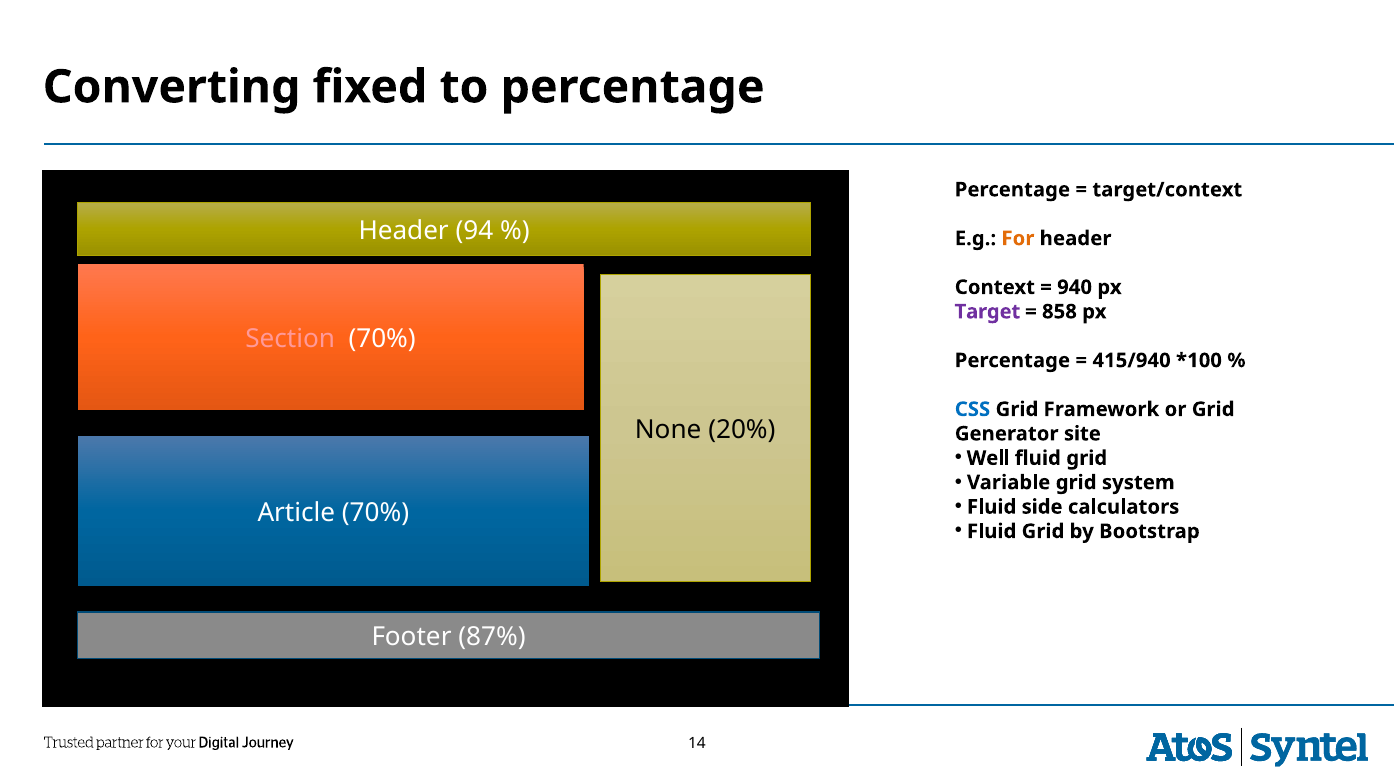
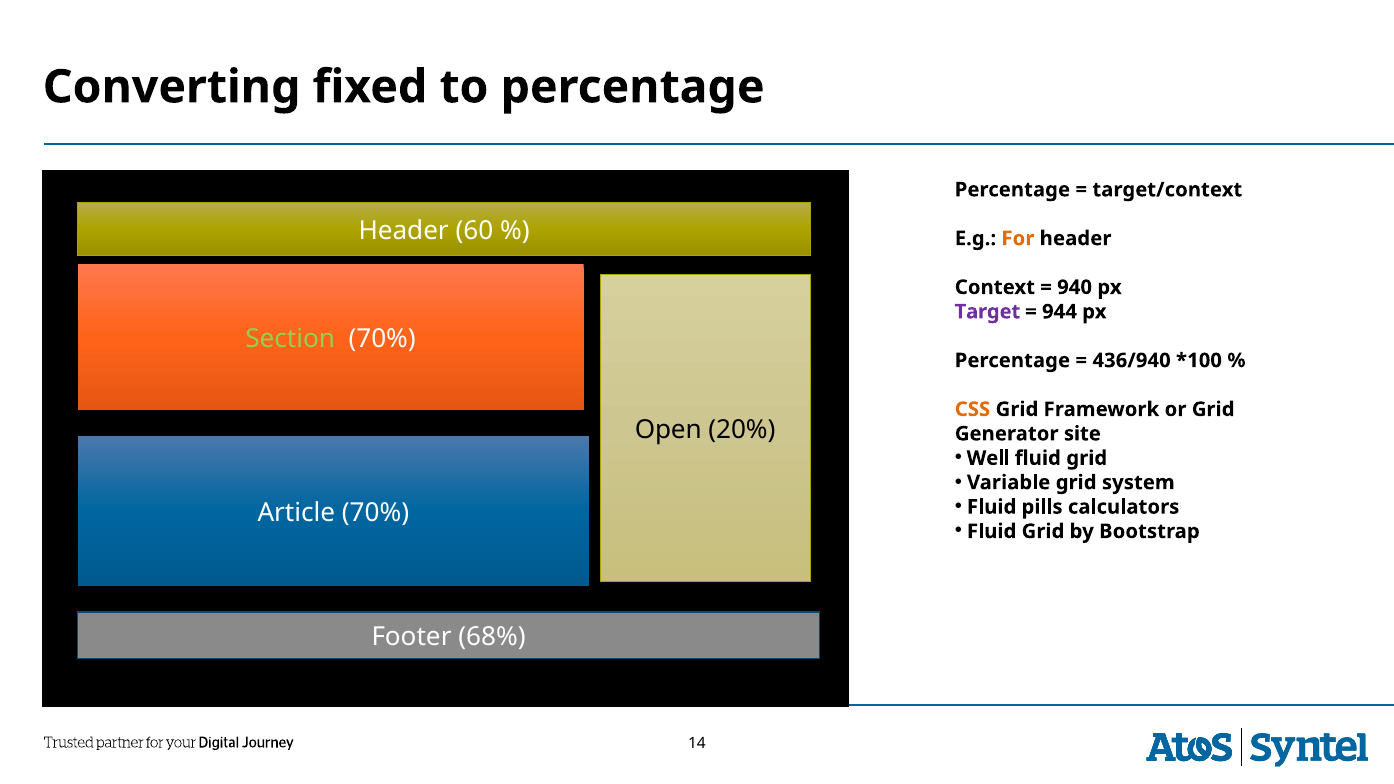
94: 94 -> 60 (474, 231)
858: 858 -> 944 (1059, 312)
Section colour: pink -> light green (290, 339)
415/940: 415/940 -> 436/940 (1132, 361)
CSS colour: blue -> orange (972, 409)
None: None -> Open (668, 430)
side: side -> pills (1042, 507)
87%: 87% -> 68% (492, 637)
